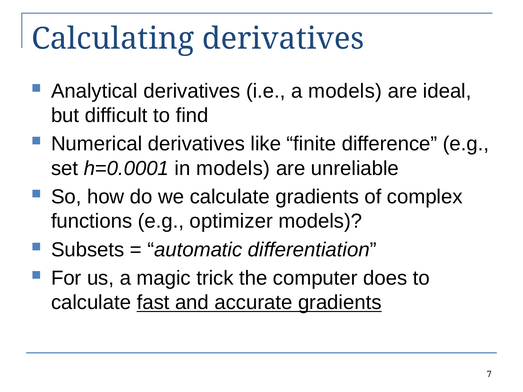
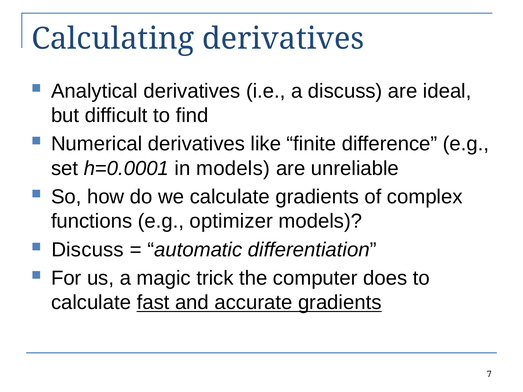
a models: models -> discuss (345, 91)
Subsets: Subsets -> Discuss (88, 250)
